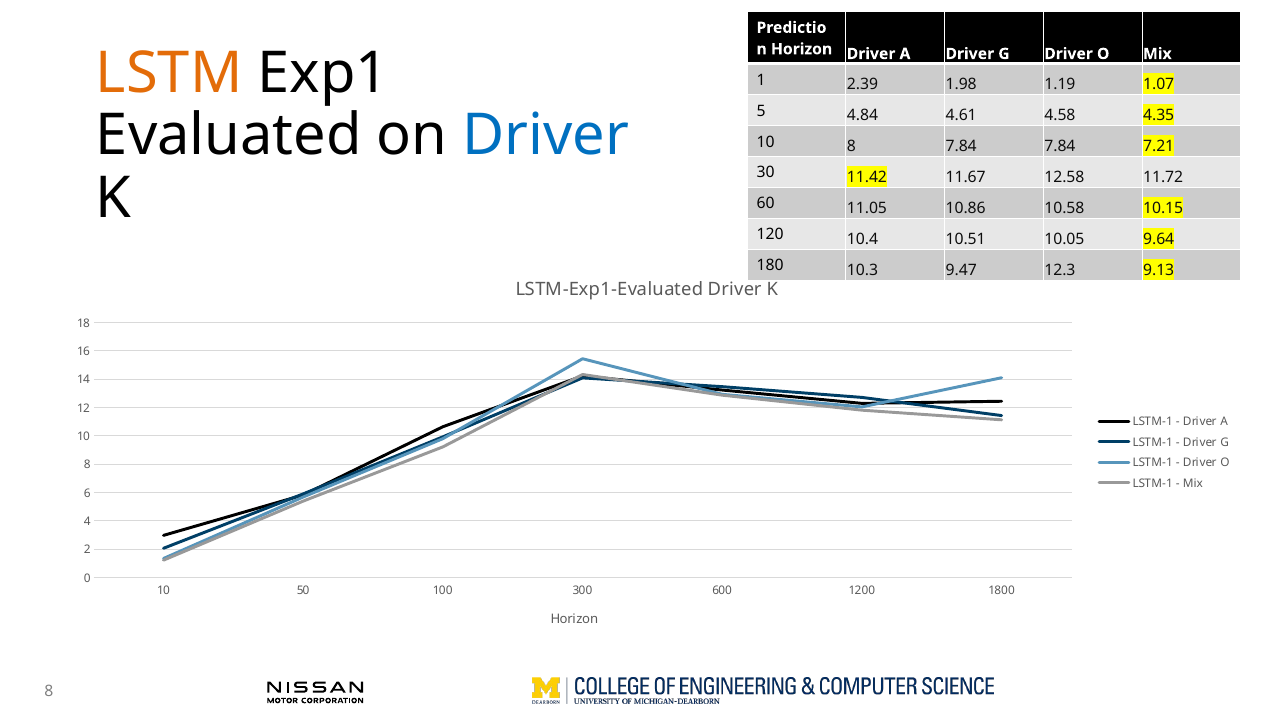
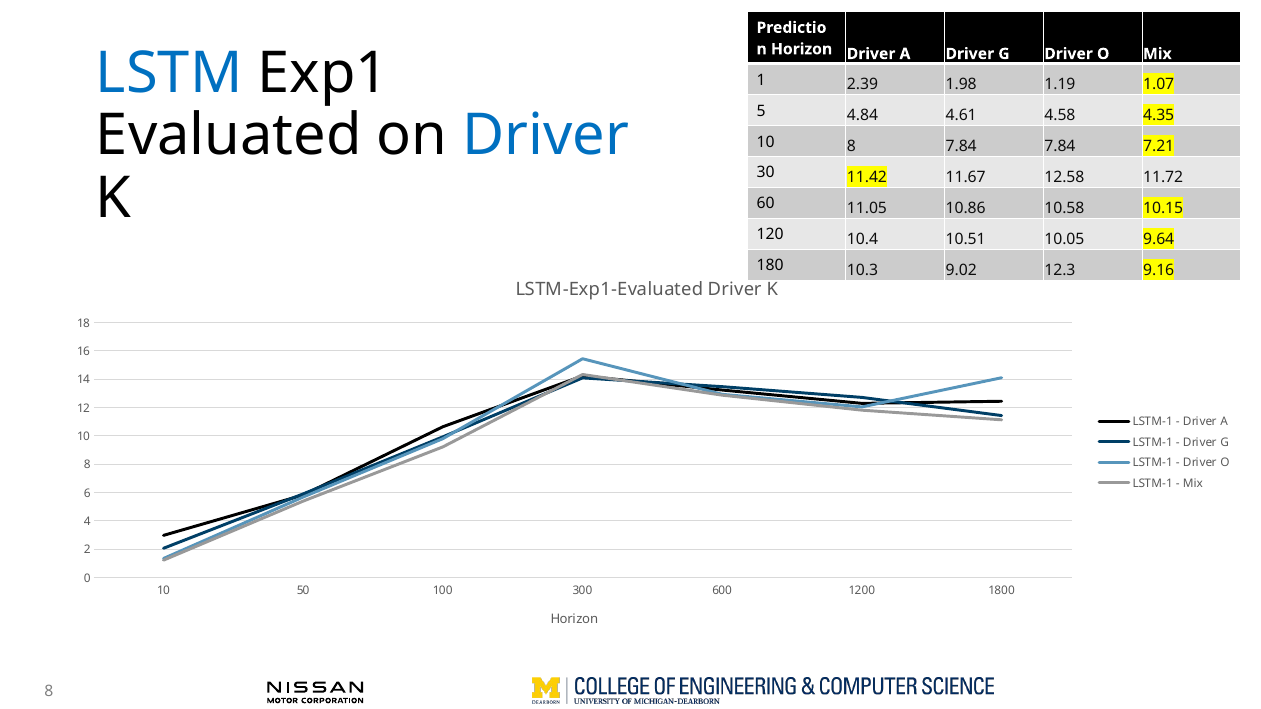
LSTM colour: orange -> blue (169, 73)
9.47: 9.47 -> 9.02 (961, 270)
9.13: 9.13 -> 9.16 (1159, 270)
